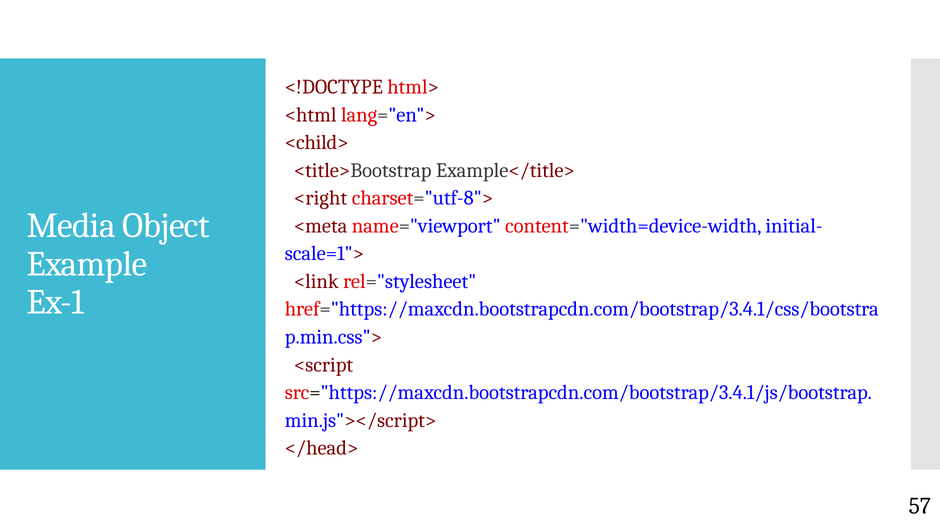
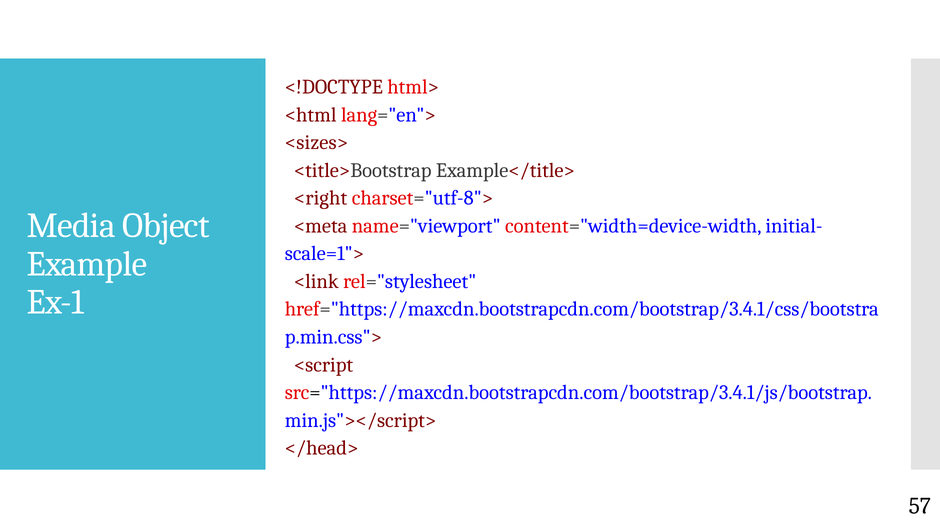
<child>: <child> -> <sizes> (317, 143)
